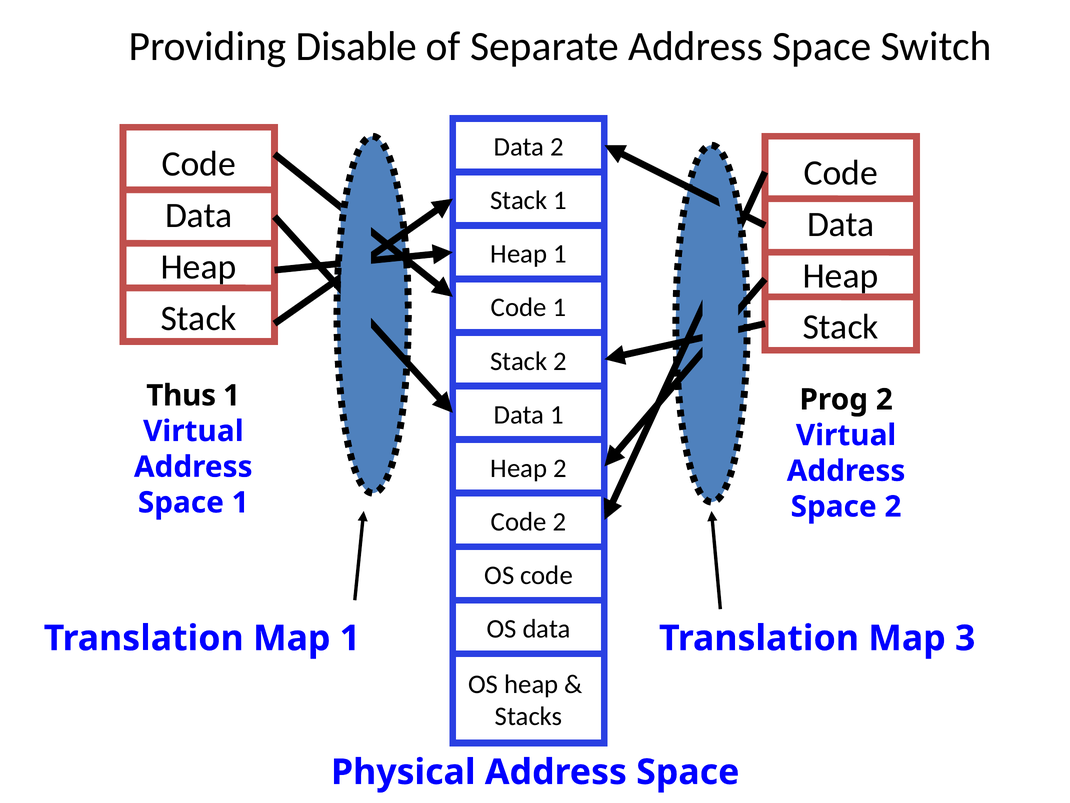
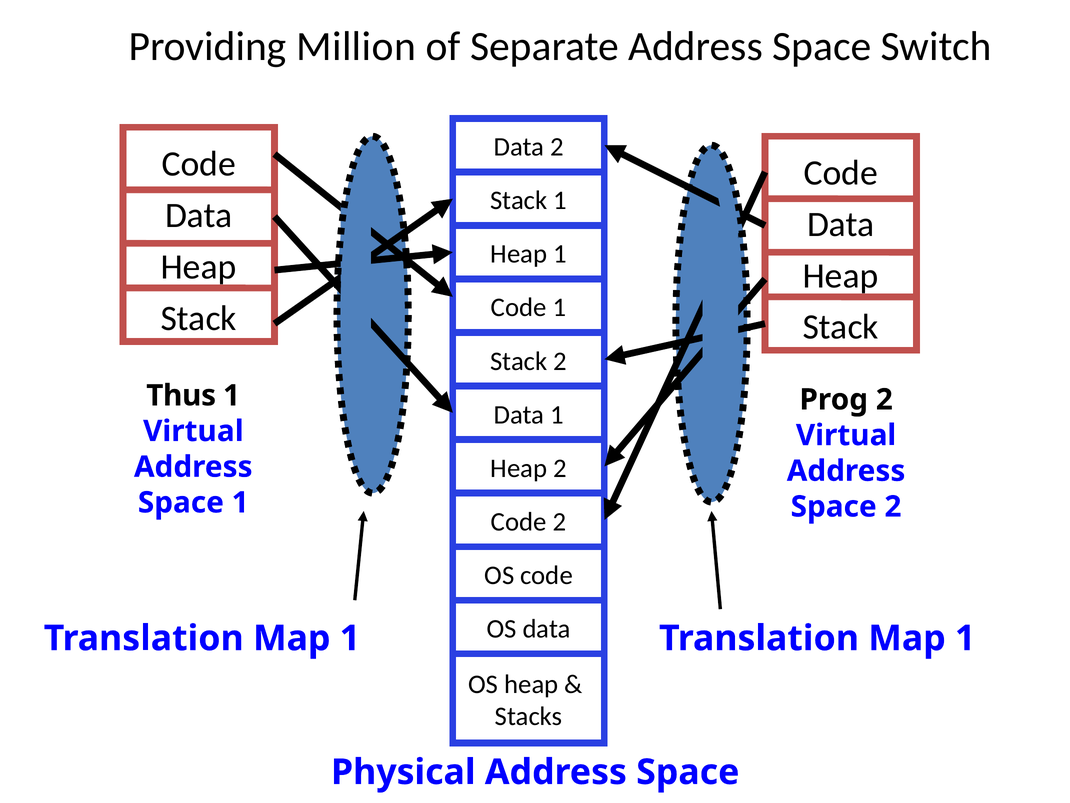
Disable: Disable -> Million (356, 47)
1 Translation Map 3: 3 -> 1 (965, 638)
